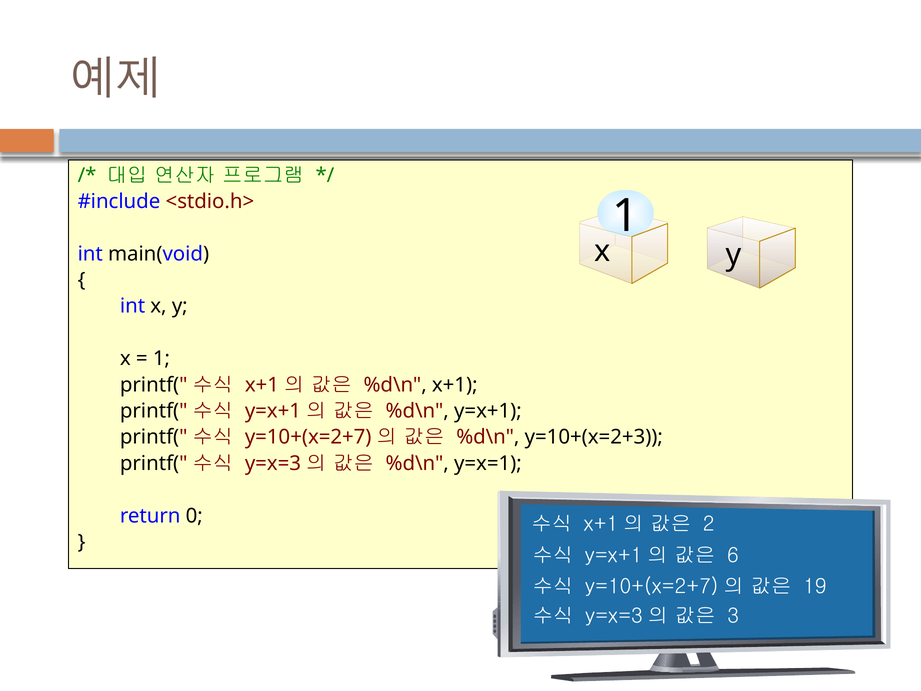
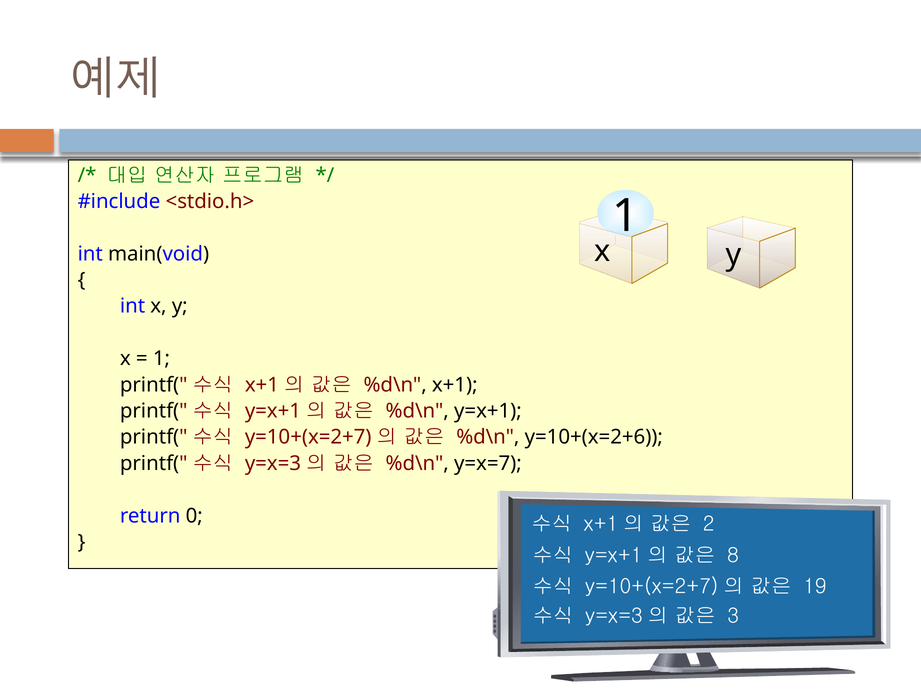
y=10+(x=2+3: y=10+(x=2+3 -> y=10+(x=2+6 (594, 437)
y=x=1: y=x=1 -> y=x=7 (488, 463)
6: 6 -> 8 (733, 555)
